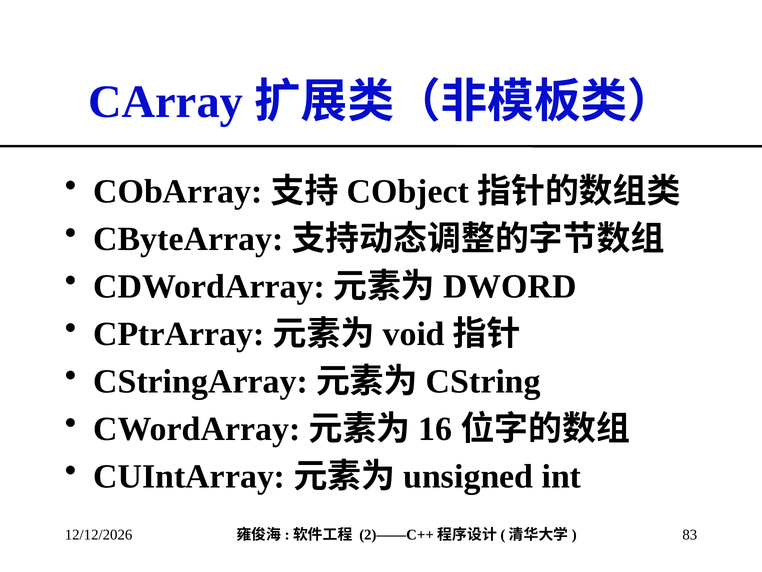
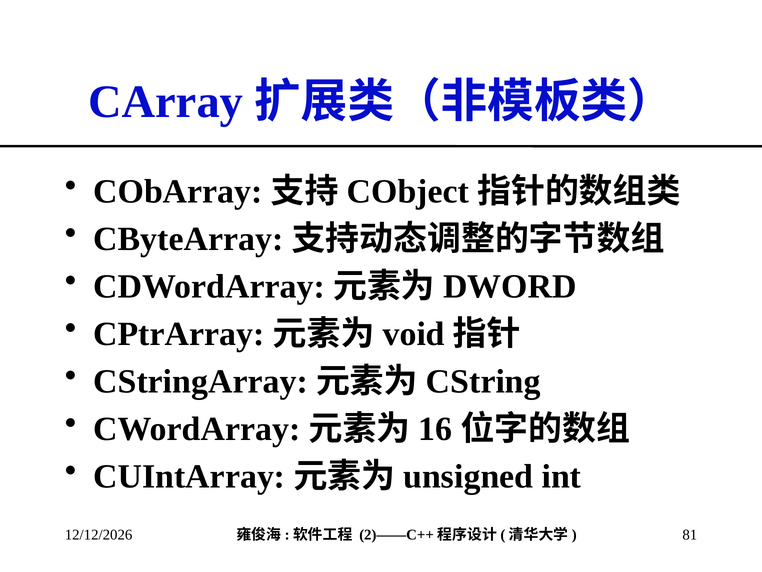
83: 83 -> 81 (690, 534)
